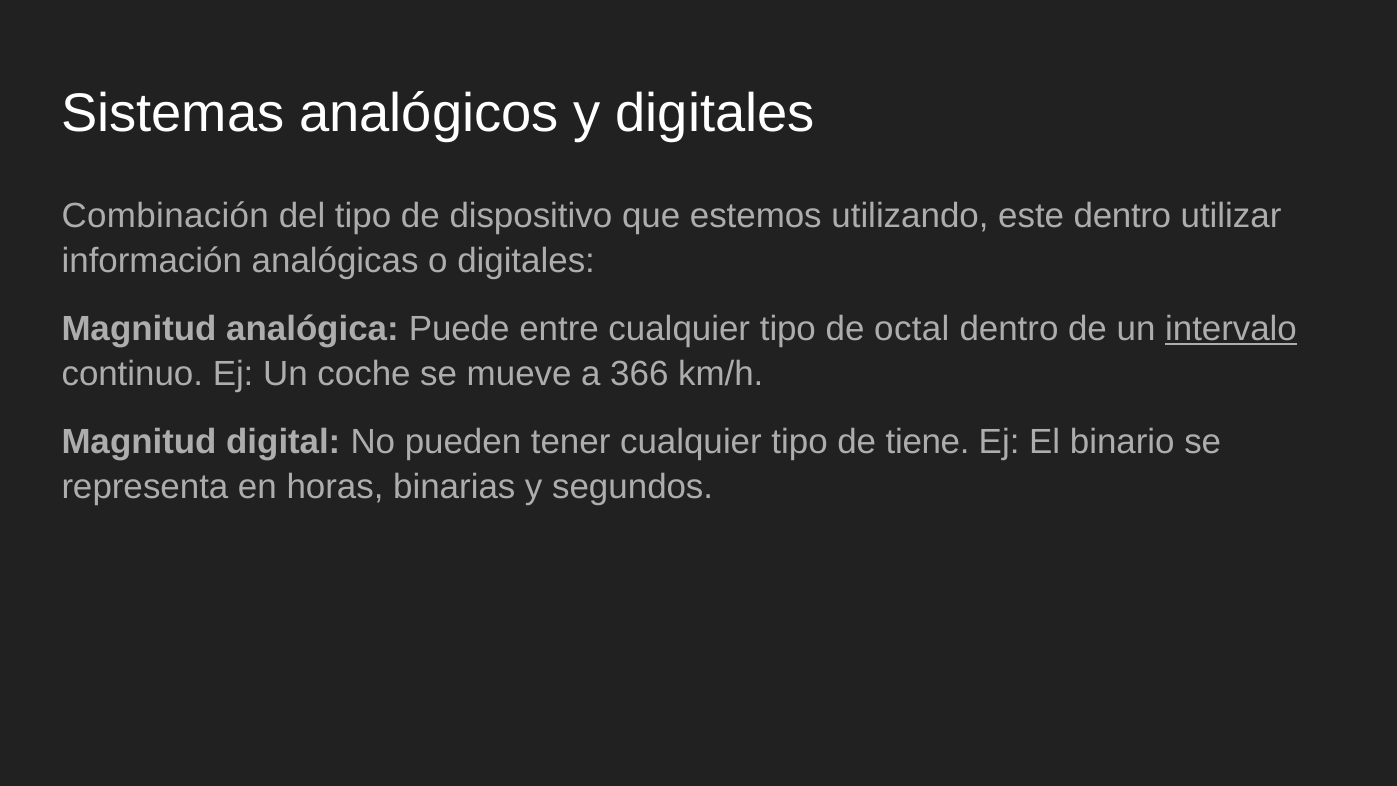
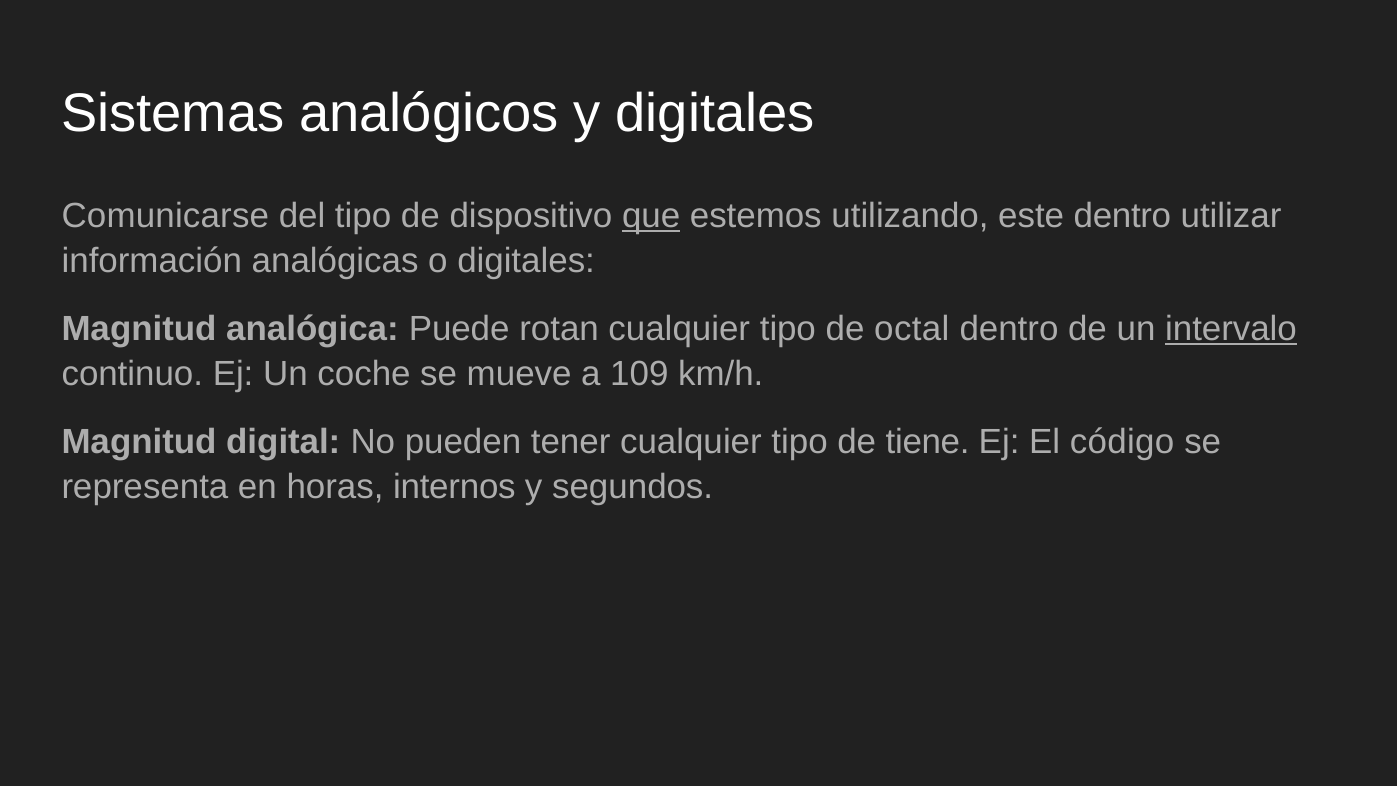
Combinación: Combinación -> Comunicarse (165, 216)
que underline: none -> present (651, 216)
entre: entre -> rotan (559, 329)
366: 366 -> 109 (639, 374)
binario: binario -> código (1122, 442)
binarias: binarias -> internos (454, 487)
